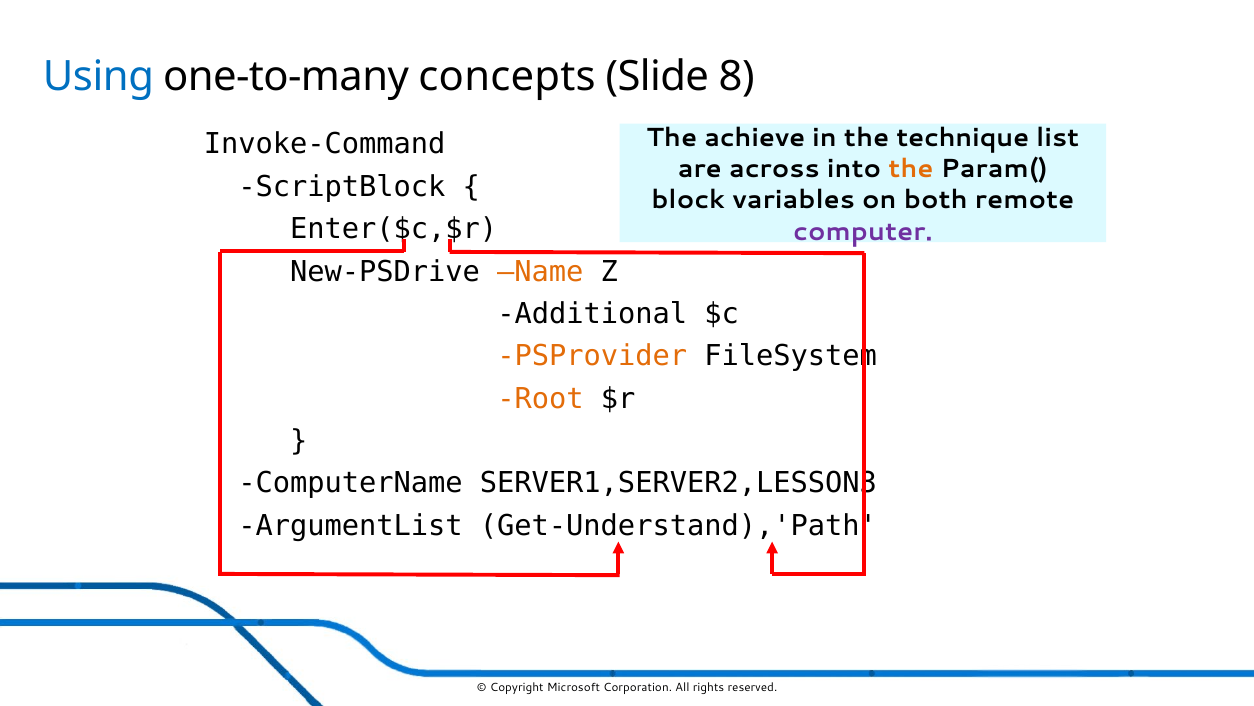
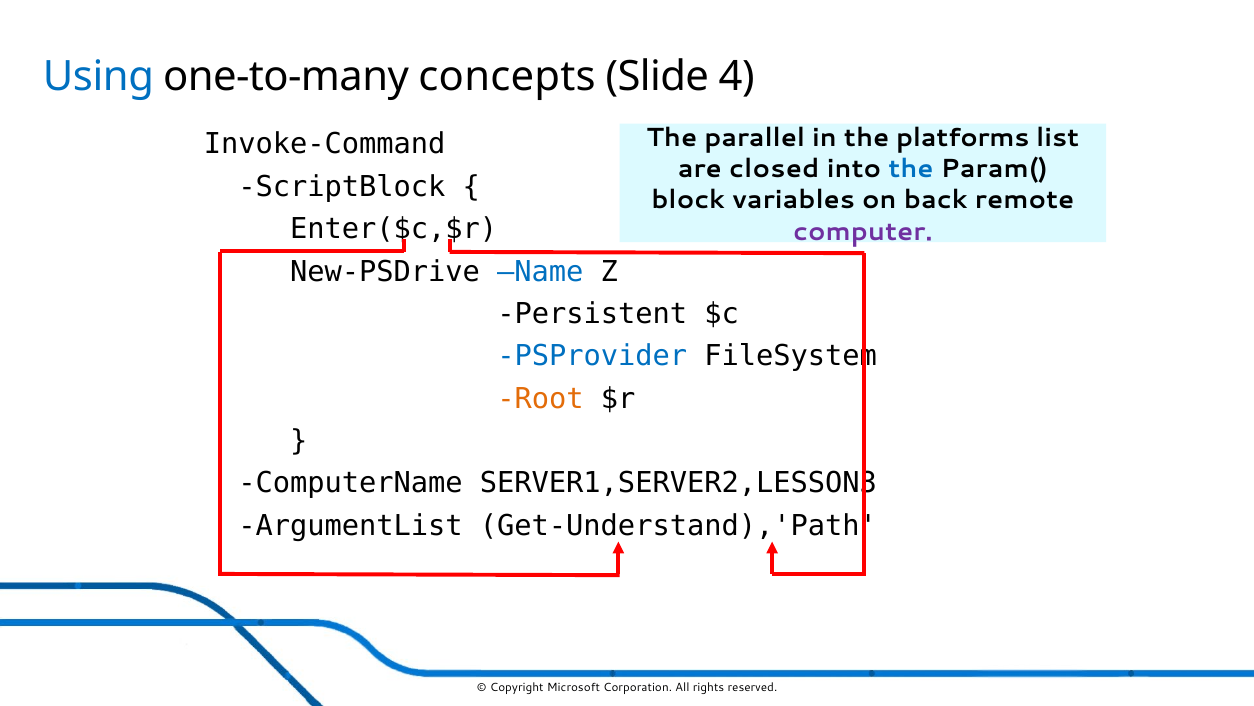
8: 8 -> 4 (737, 77)
achieve: achieve -> parallel (755, 137)
technique: technique -> platforms (963, 137)
across: across -> closed (774, 169)
the colour: orange -> blue (911, 169)
both: both -> back (936, 200)
Name colour: orange -> blue (540, 271)
Additional: Additional -> Persistent (592, 314)
PSProvider colour: orange -> blue (592, 356)
